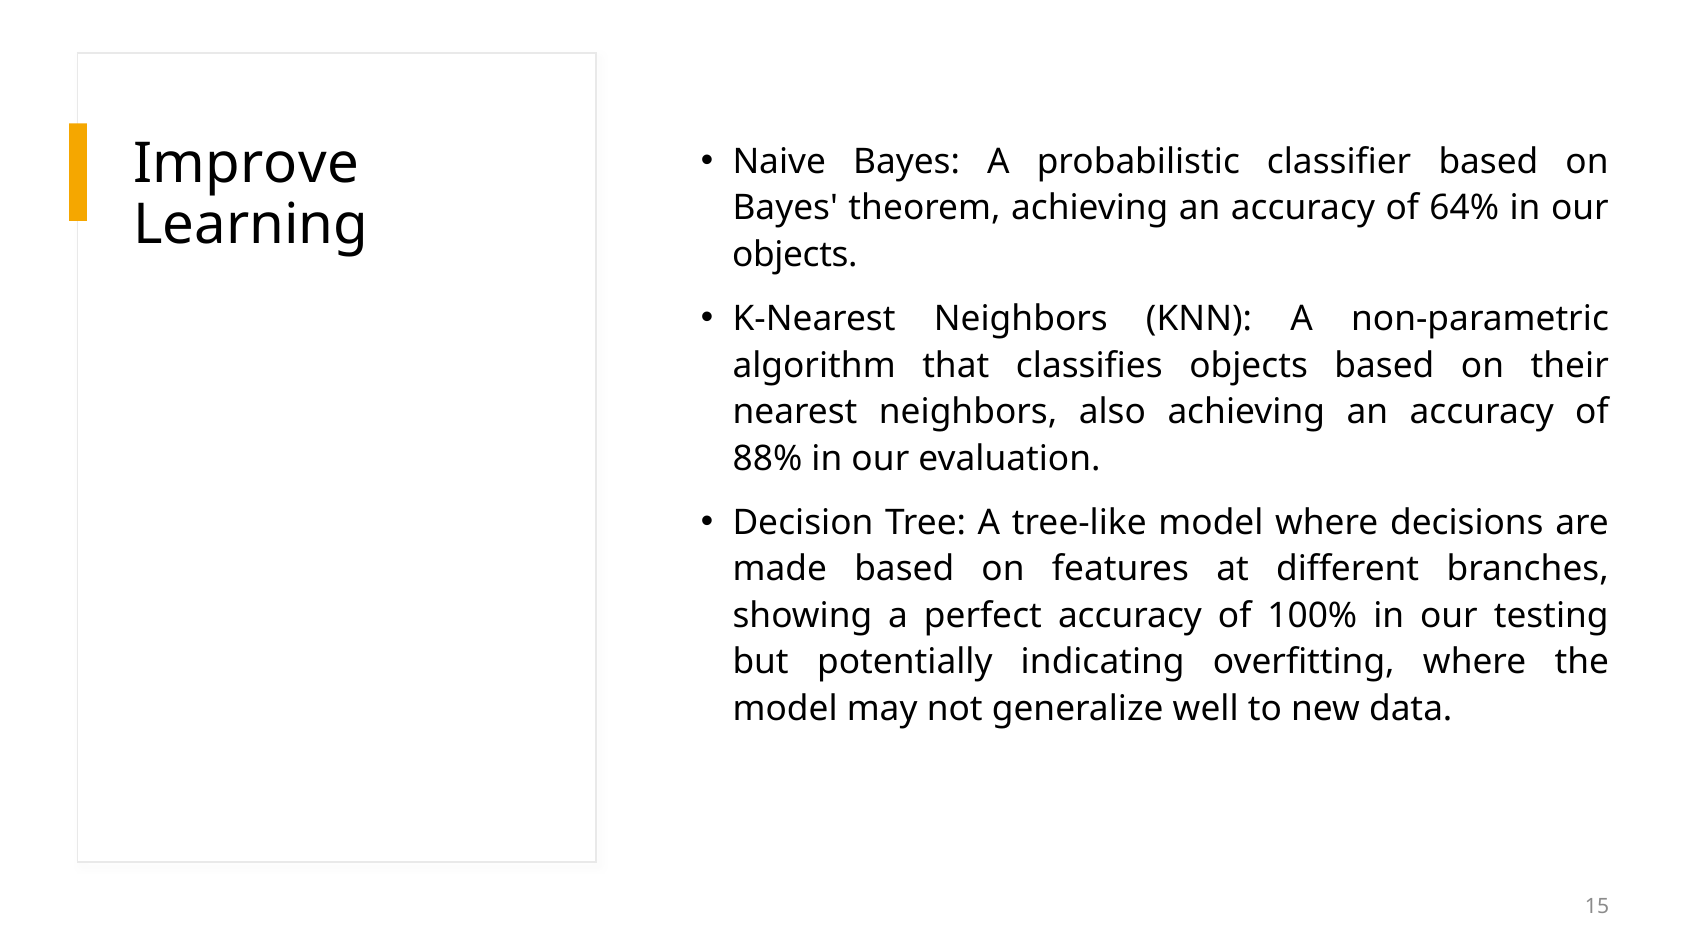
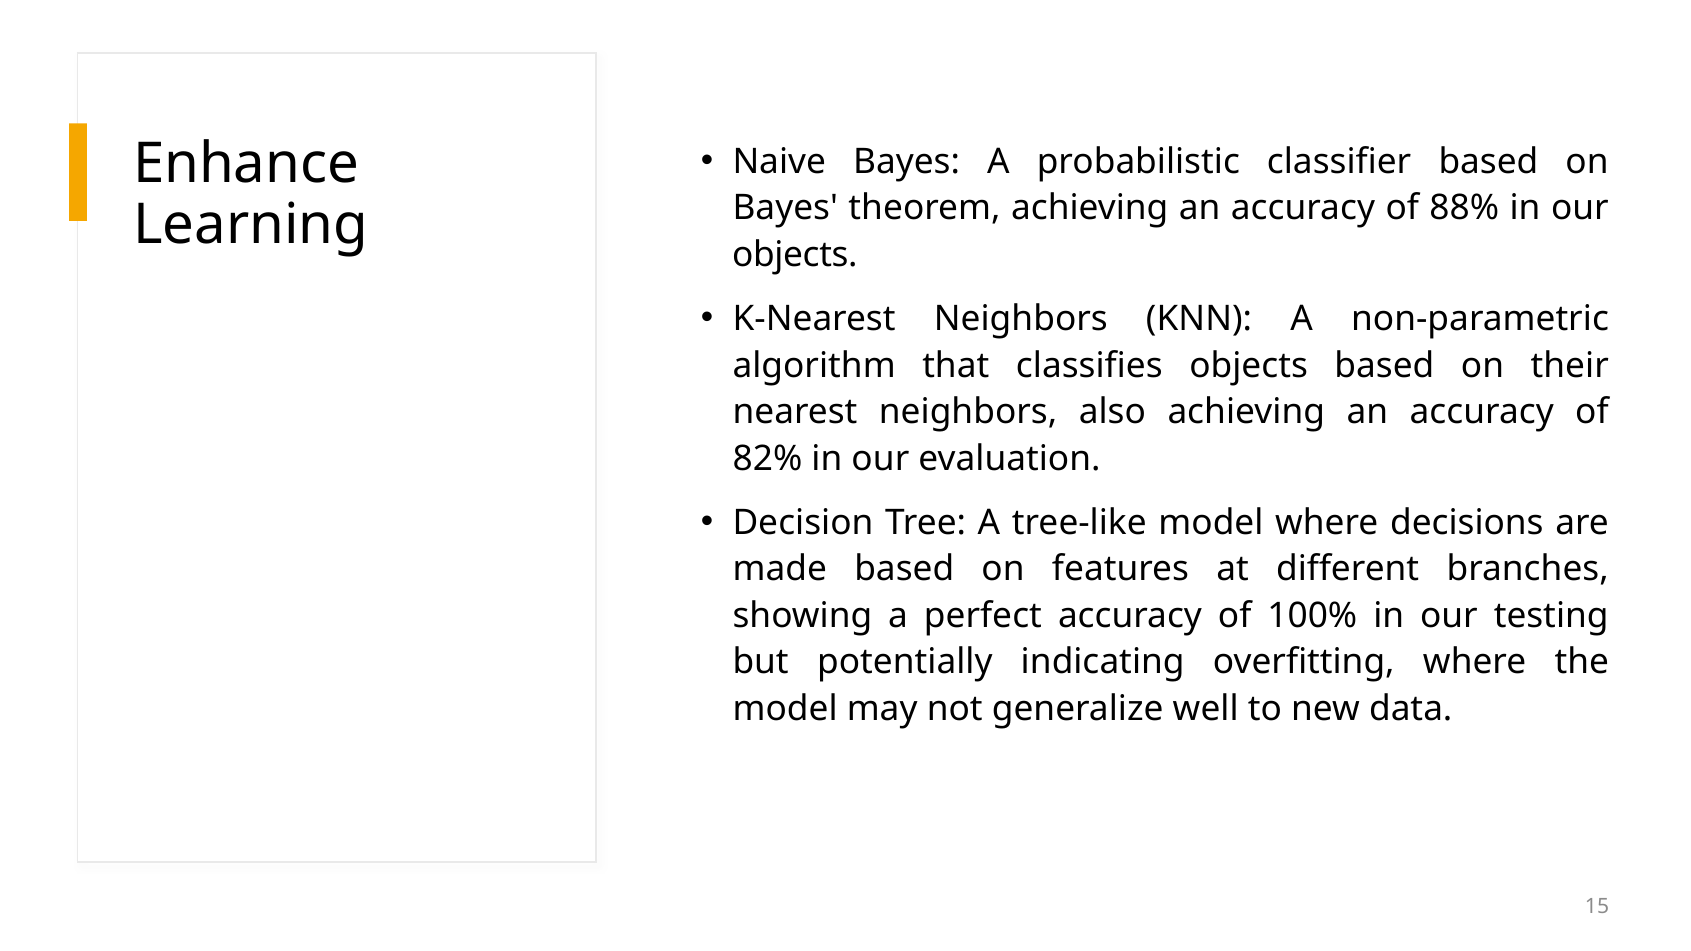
Improve: Improve -> Enhance (246, 164)
64%: 64% -> 88% (1464, 208)
88%: 88% -> 82% (767, 459)
